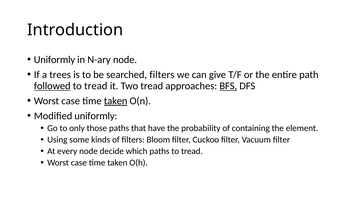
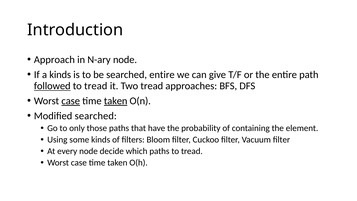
Uniformly: Uniformly -> Approach (54, 60)
a trees: trees -> kinds (60, 75)
searched filters: filters -> entire (162, 75)
BFS underline: present -> none (228, 86)
case underline: none -> present (71, 101)
Modified uniformly: uniformly -> searched (96, 116)
